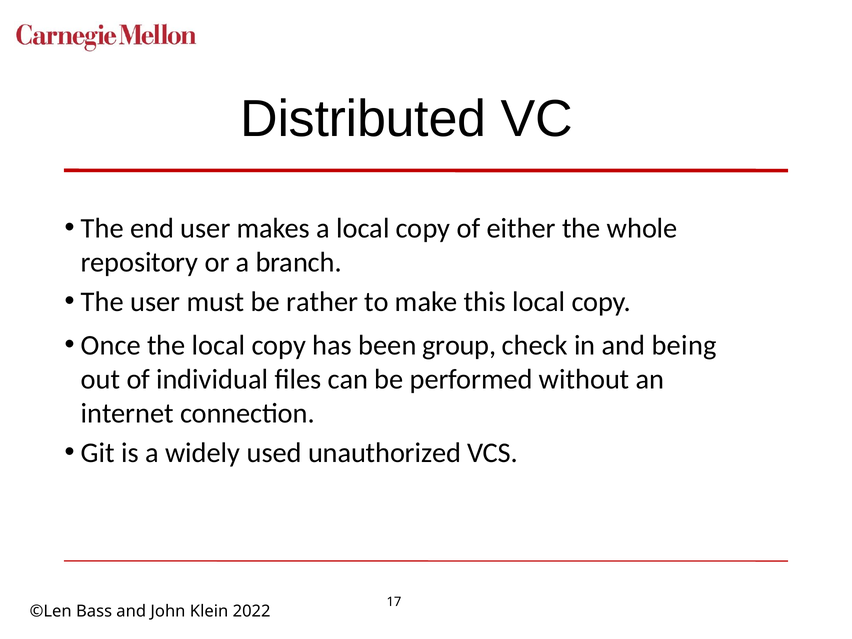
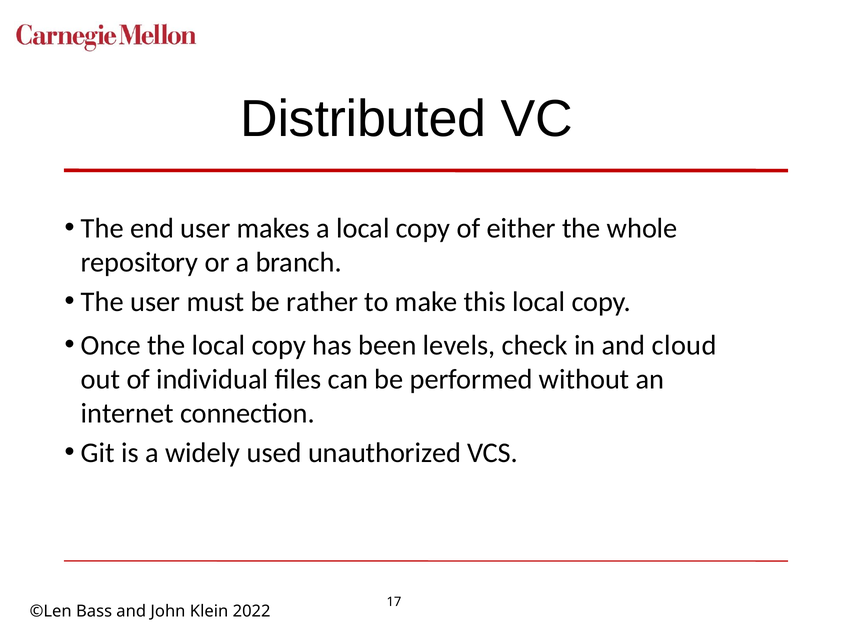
group: group -> levels (459, 345)
being: being -> cloud (684, 345)
